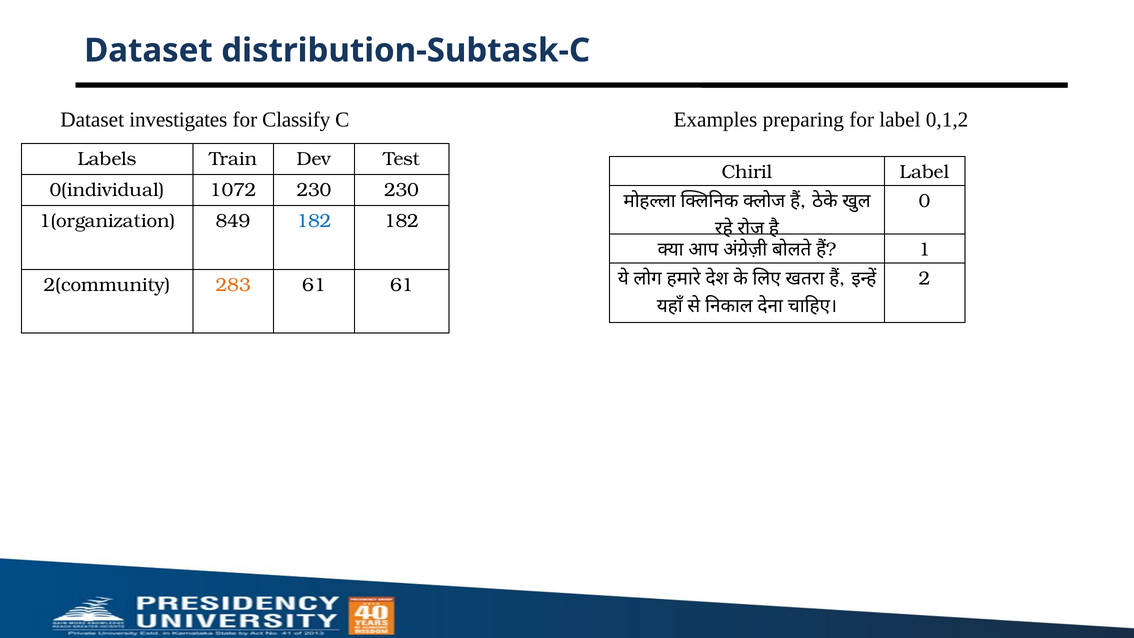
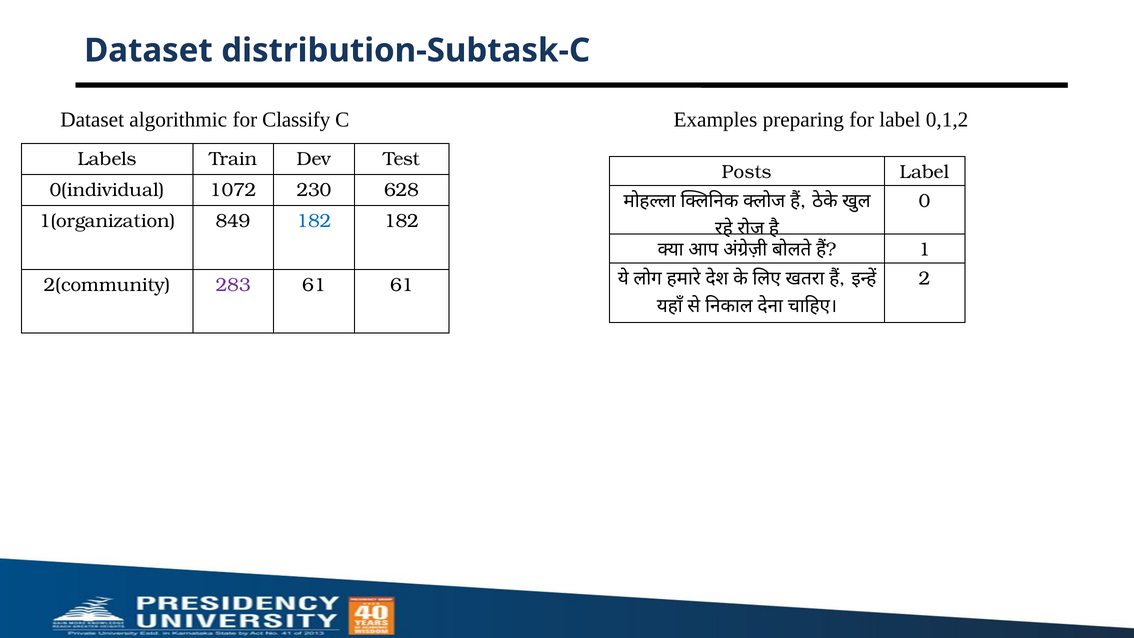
investigates: investigates -> algorithmic (178, 120)
Chiril: Chiril -> Posts (747, 172)
230 230: 230 -> 628 (402, 190)
283 colour: orange -> purple (233, 285)
